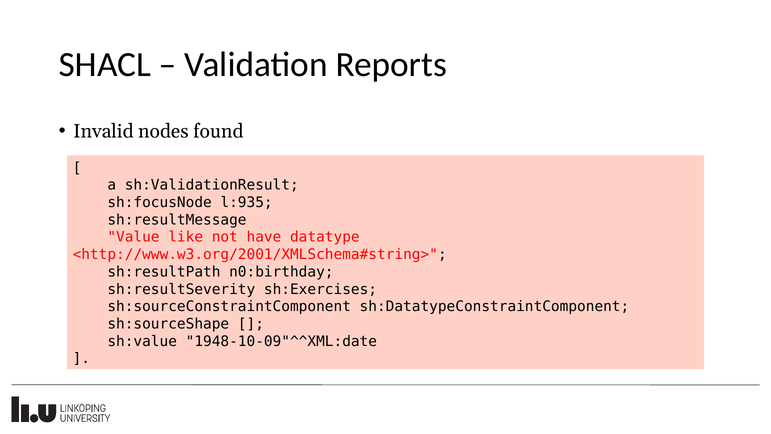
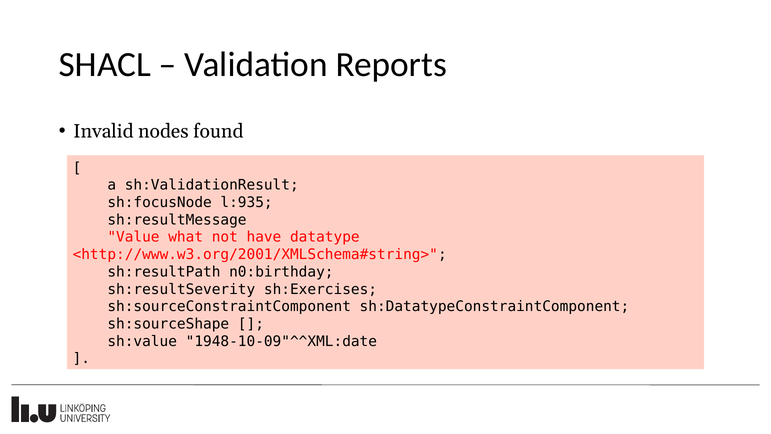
like: like -> what (186, 237)
